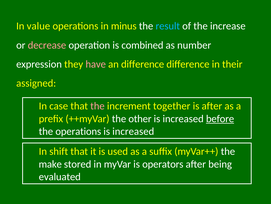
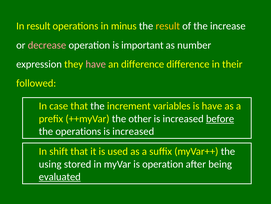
In value: value -> result (39, 26)
result colour: light blue -> yellow (168, 26)
combined: combined -> important (142, 45)
assigned: assigned -> followed (36, 83)
the colour: pink -> white (97, 106)
together: together -> variables (172, 106)
is after: after -> have (212, 106)
make: make -> using (50, 164)
is operators: operators -> operation (163, 164)
evaluated underline: none -> present (60, 176)
